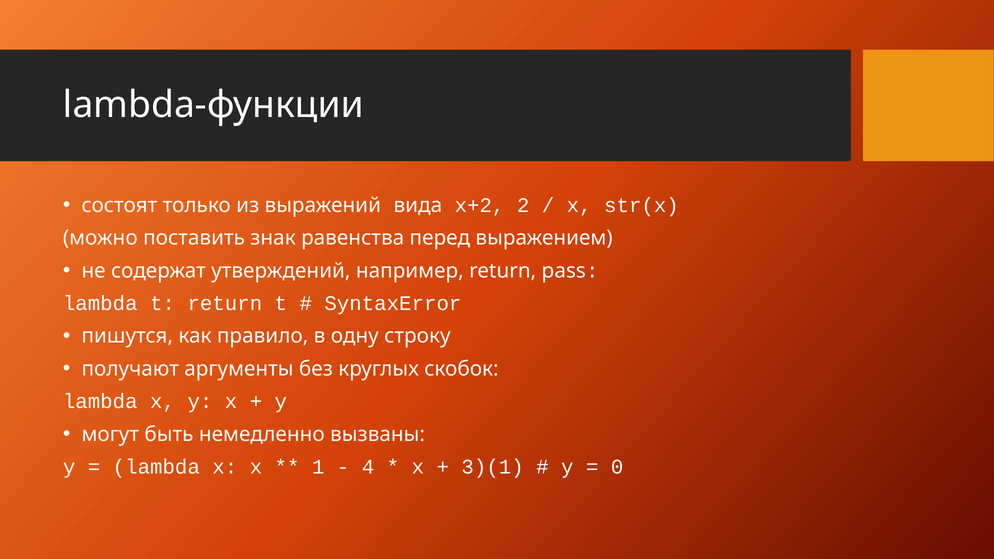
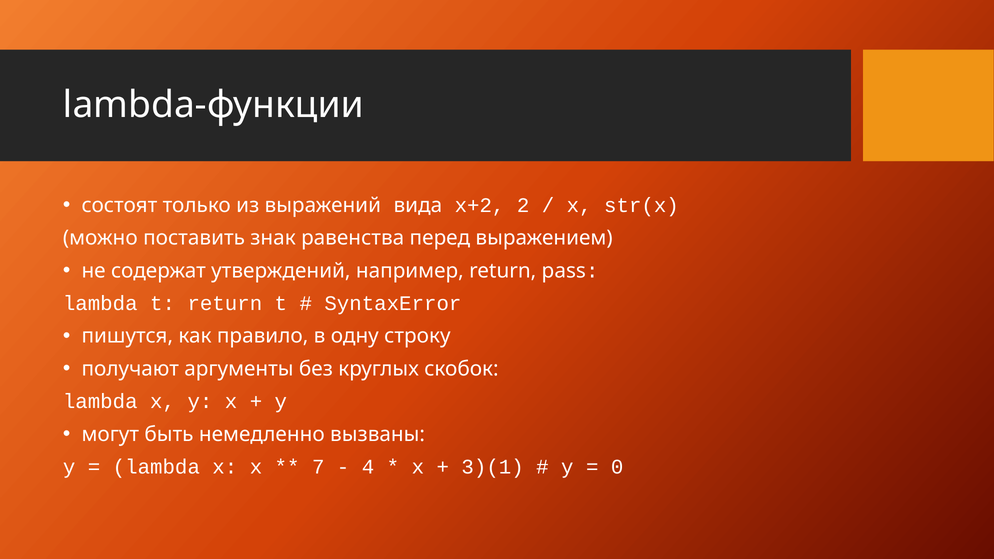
1: 1 -> 7 (318, 467)
